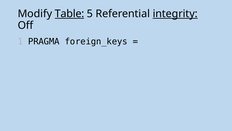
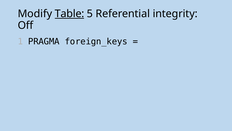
integrity underline: present -> none (175, 14)
